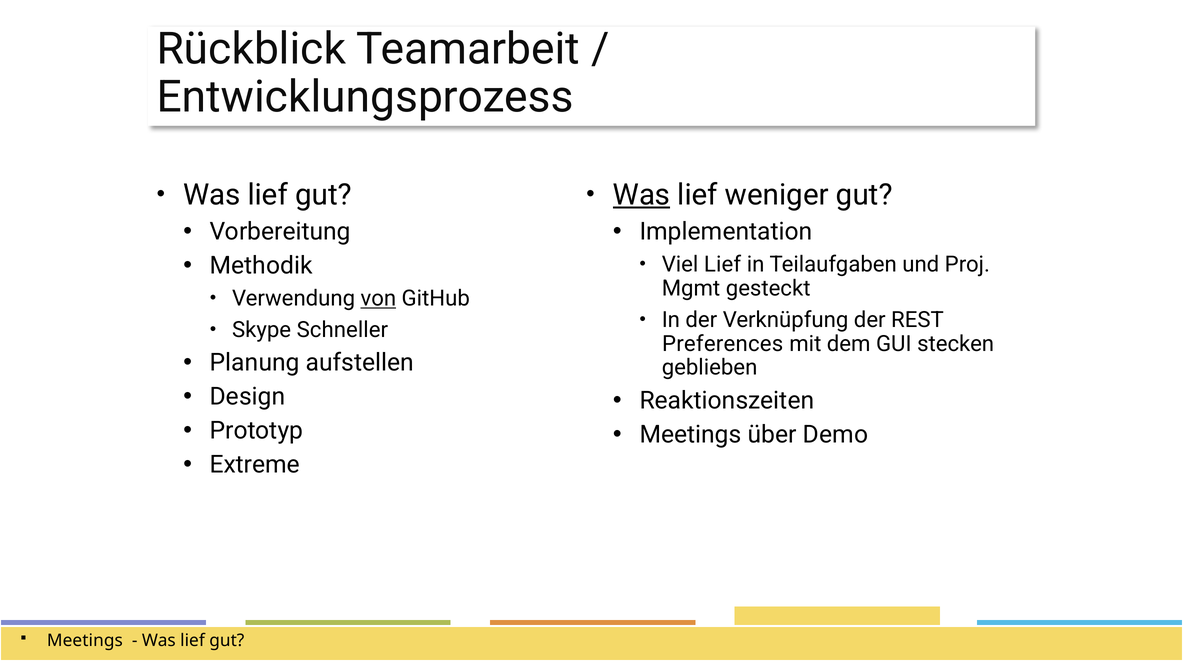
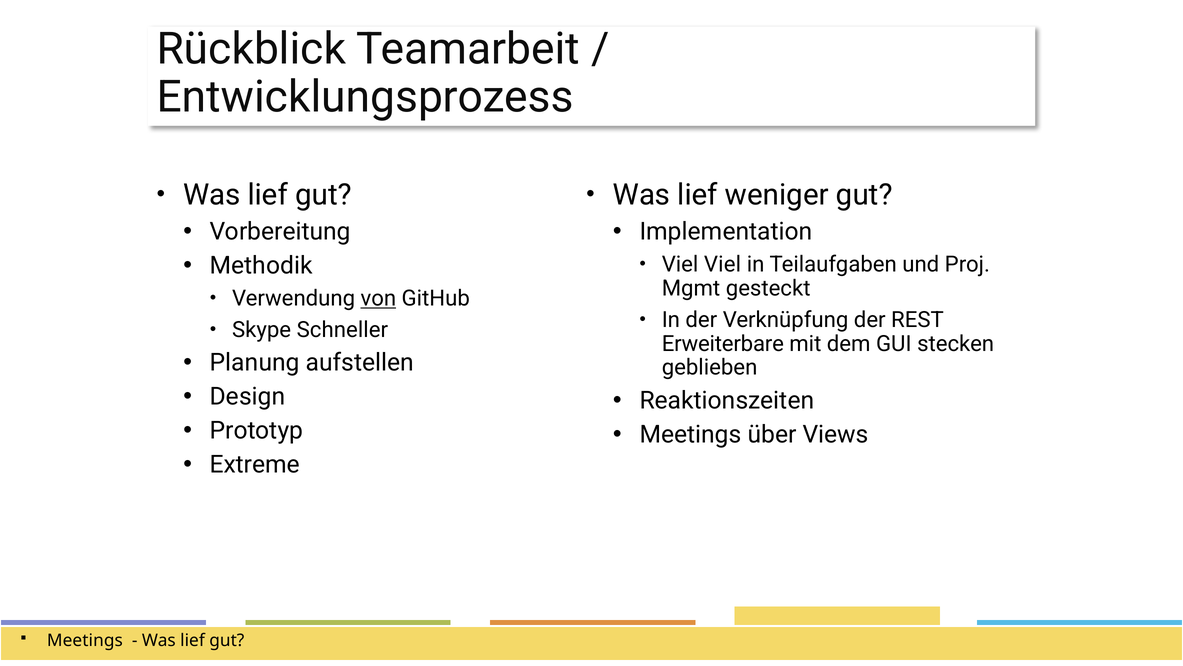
Was underline: present -> none (642, 195)
Viel Lief: Lief -> Viel (723, 264)
Preferences: Preferences -> Erweiterbare (723, 343)
Demo: Demo -> Views (836, 434)
